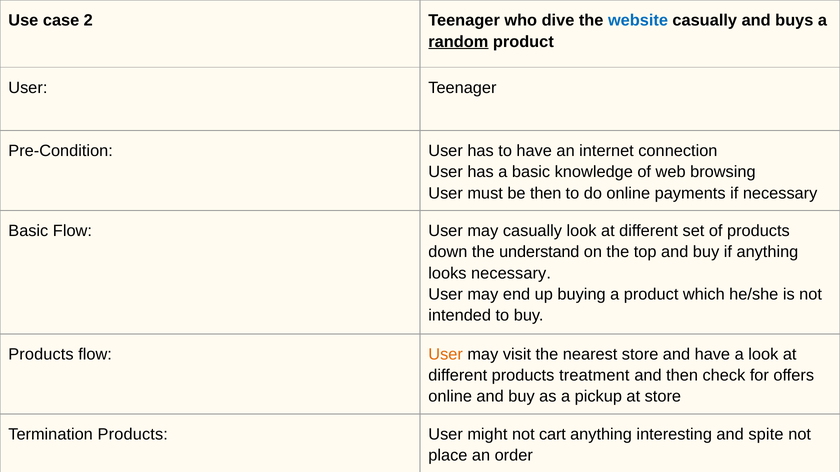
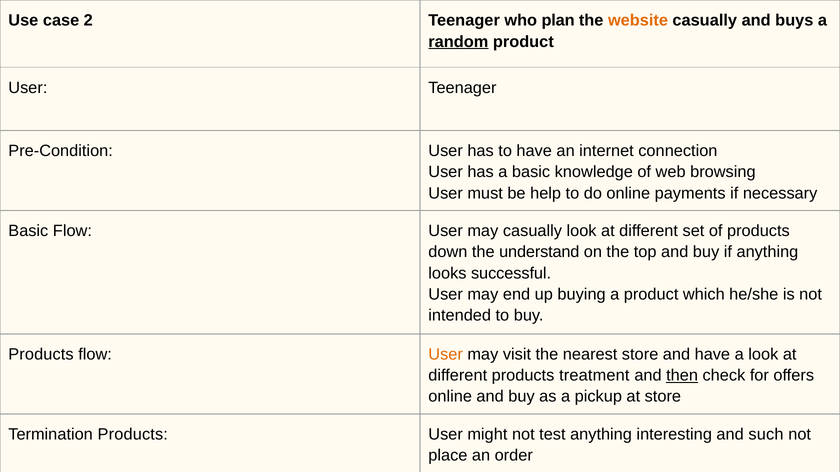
dive: dive -> plan (558, 21)
website colour: blue -> orange (638, 21)
be then: then -> help (546, 193)
looks necessary: necessary -> successful (511, 273)
then underline: none -> present (682, 376)
cart: cart -> test (552, 435)
spite: spite -> such (766, 435)
